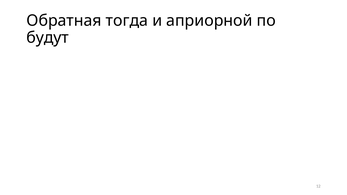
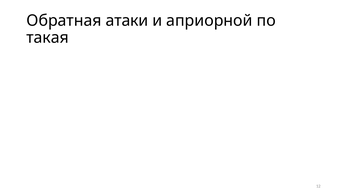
тогда: тогда -> атаки (127, 21)
будут: будут -> такая (48, 38)
